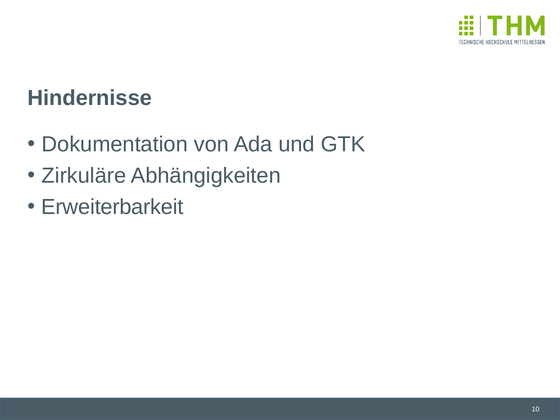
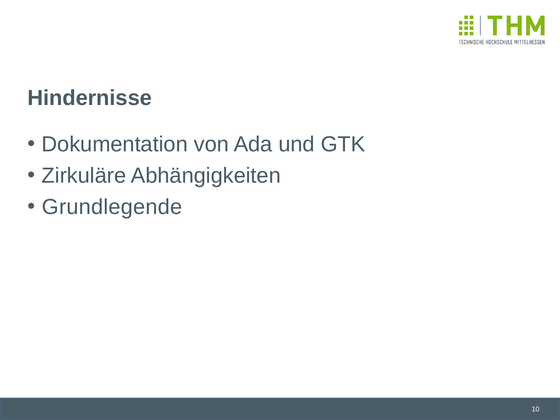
Erweiterbarkeit: Erweiterbarkeit -> Grundlegende (112, 207)
